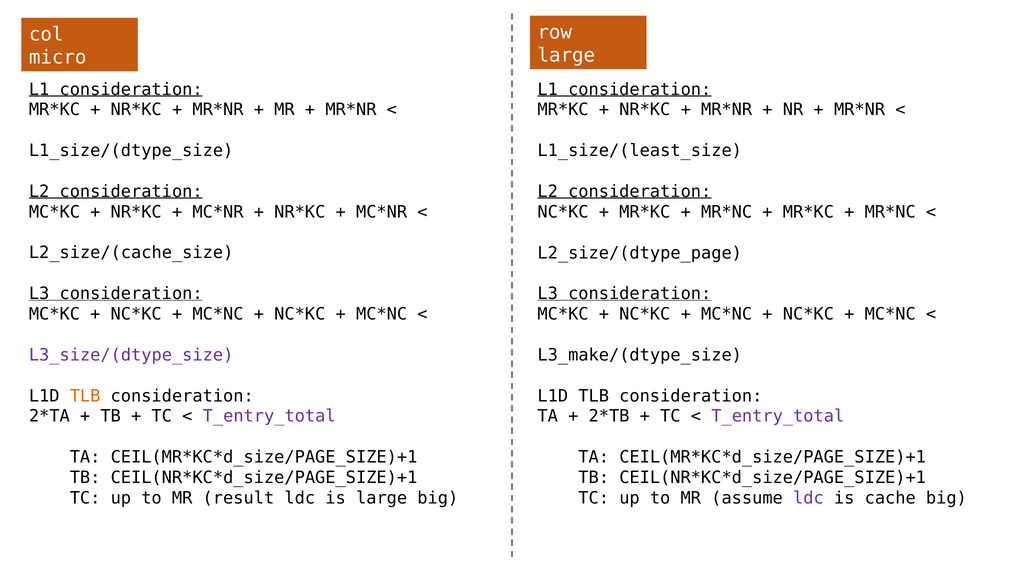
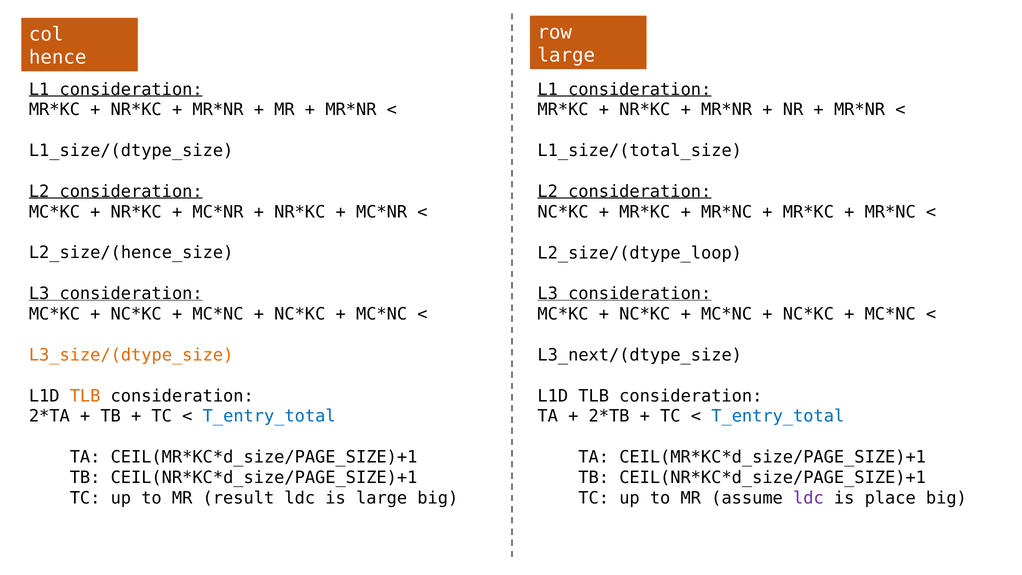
micro: micro -> hence (58, 57)
L1_size/(least_size: L1_size/(least_size -> L1_size/(total_size (640, 151)
L2_size/(cache_size: L2_size/(cache_size -> L2_size/(hence_size (131, 253)
L2_size/(dtype_page: L2_size/(dtype_page -> L2_size/(dtype_loop (640, 253)
L3_size/(dtype_size colour: purple -> orange (131, 355)
L3_make/(dtype_size: L3_make/(dtype_size -> L3_next/(dtype_size (640, 355)
T_entry_total colour: purple -> blue (269, 416)
T_entry_total colour: purple -> blue (778, 416)
cache: cache -> place (890, 498)
